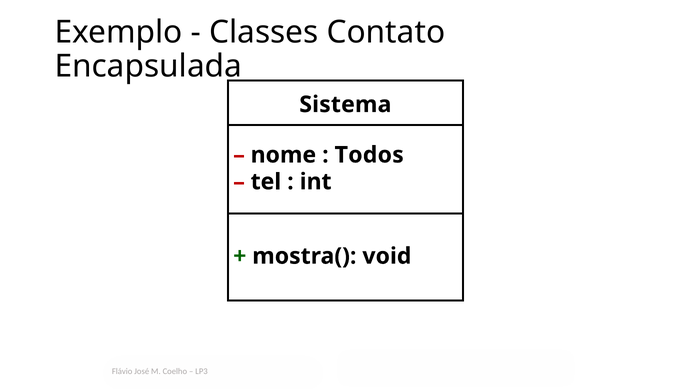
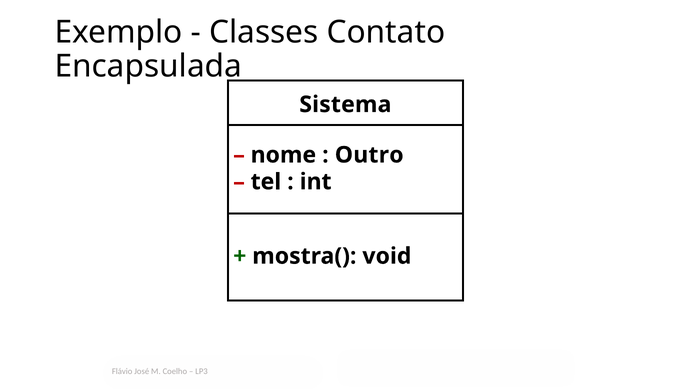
Todos: Todos -> Outro (369, 155)
